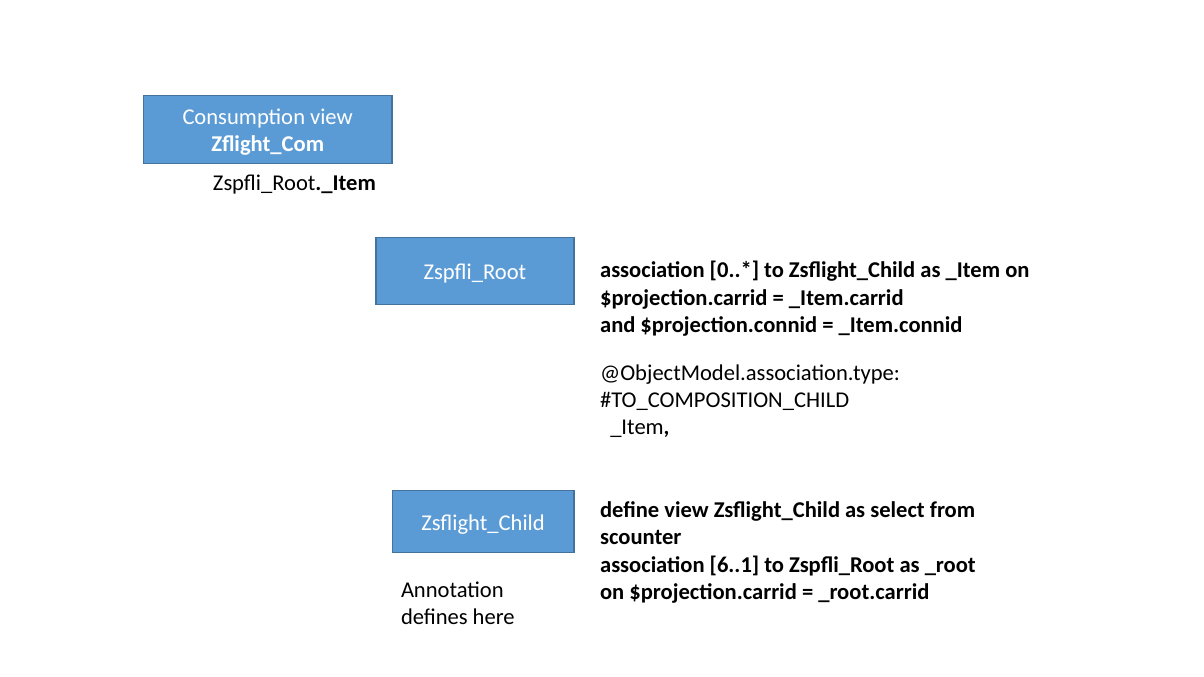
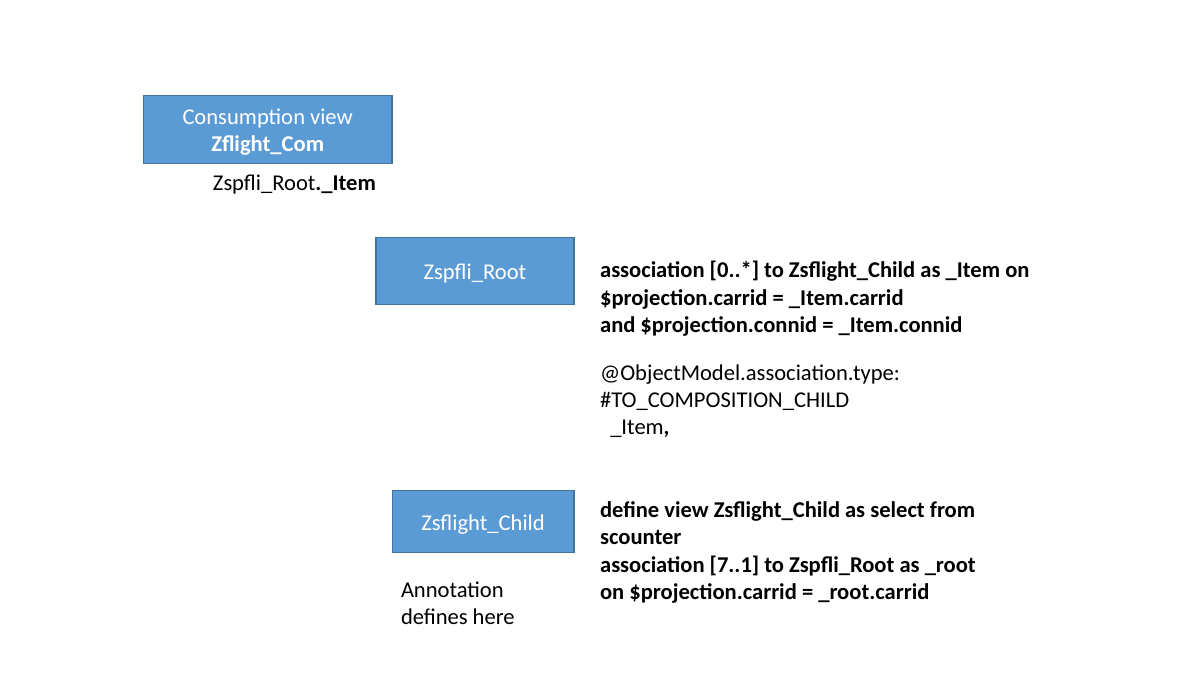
6..1: 6..1 -> 7..1 (734, 565)
